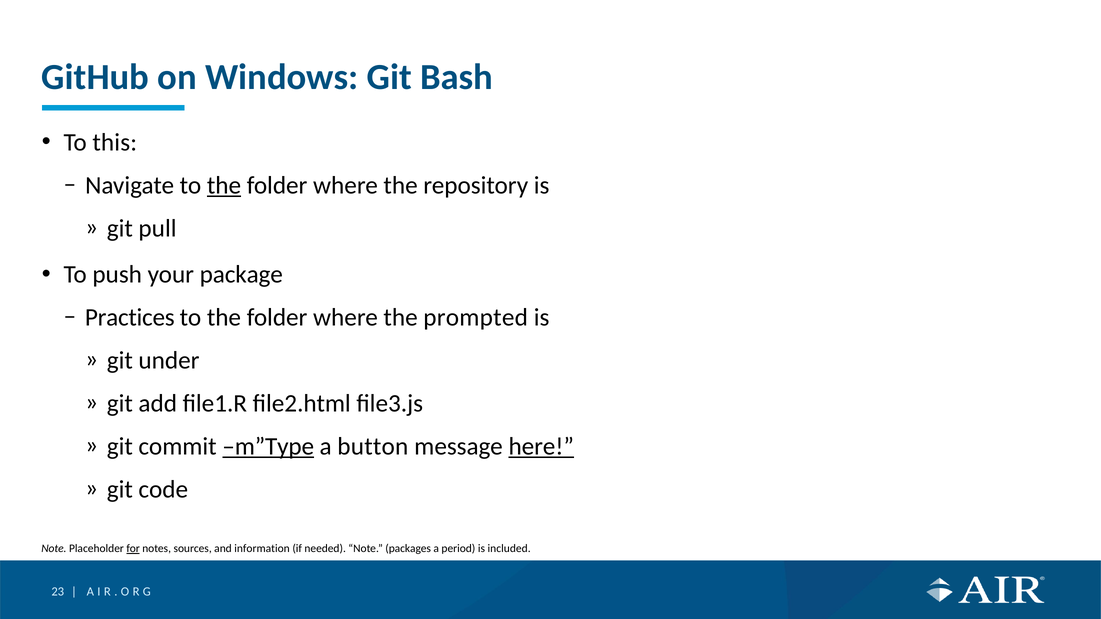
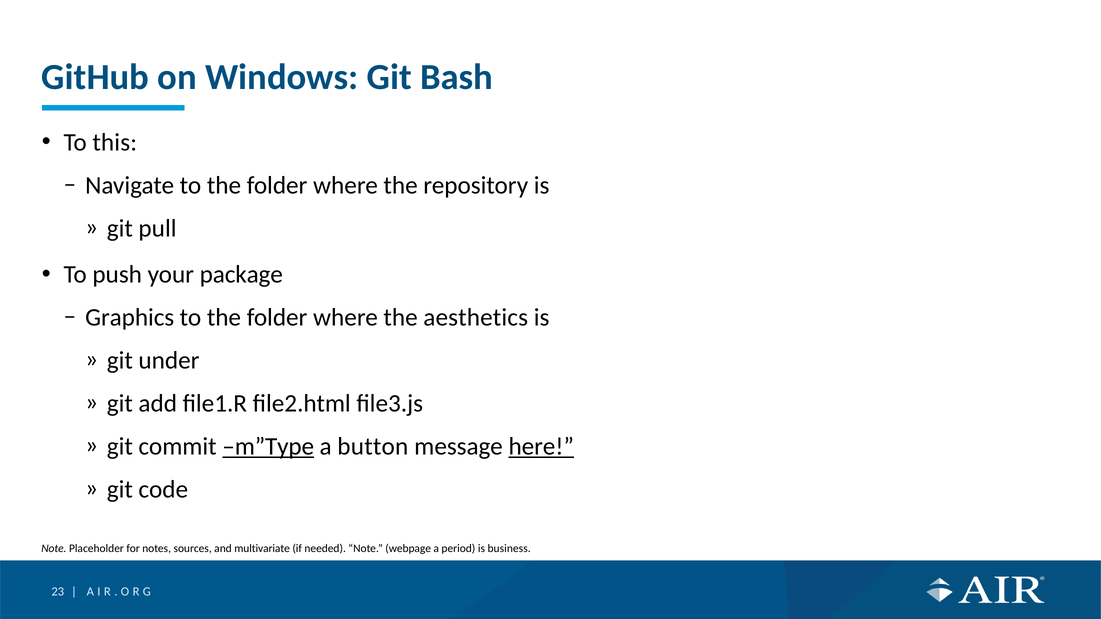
the underline: present -> none (224, 185)
Practices: Practices -> Graphics (130, 318)
prompted: prompted -> aesthetics (476, 318)
for underline: present -> none (133, 549)
information: information -> multivariate (262, 549)
packages: packages -> webpage (408, 549)
included: included -> business (509, 549)
